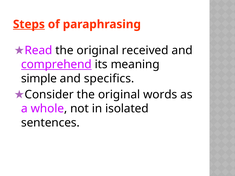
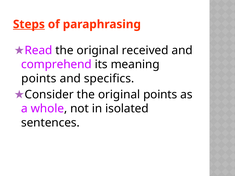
comprehend underline: present -> none (56, 65)
simple: simple -> points (39, 79)
original words: words -> points (160, 95)
